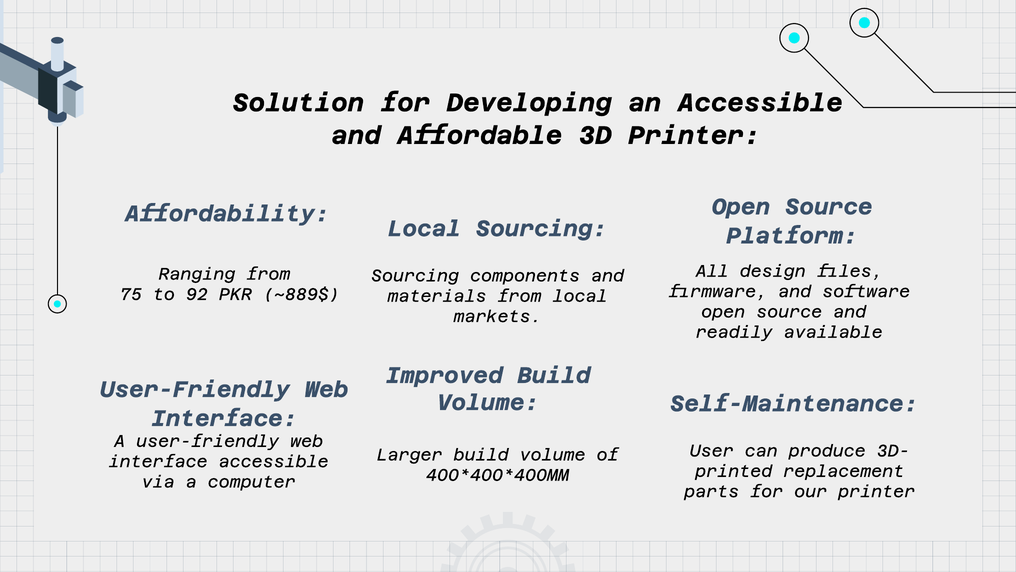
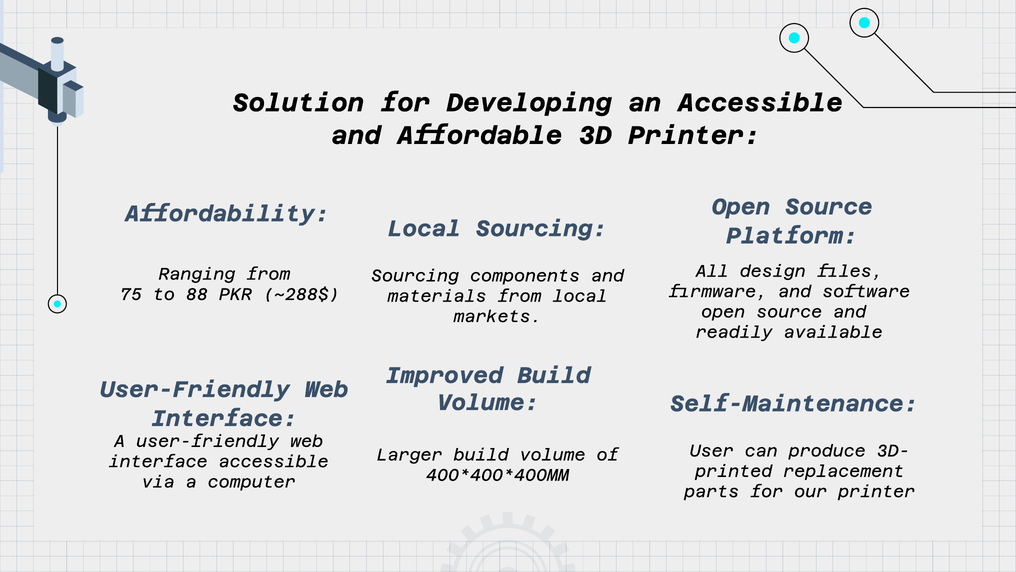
92: 92 -> 88 (197, 294)
~889$: ~889$ -> ~288$ (301, 294)
